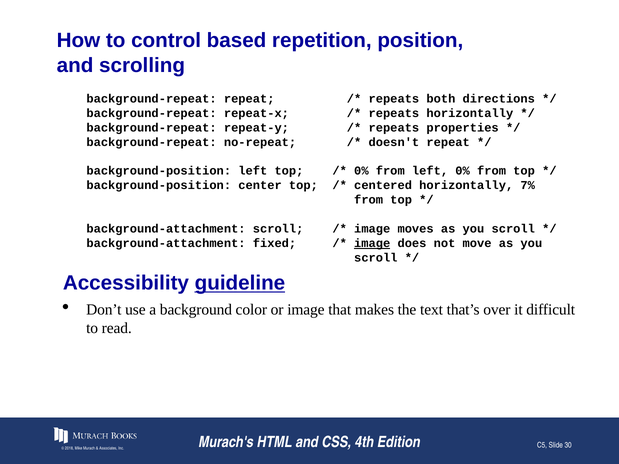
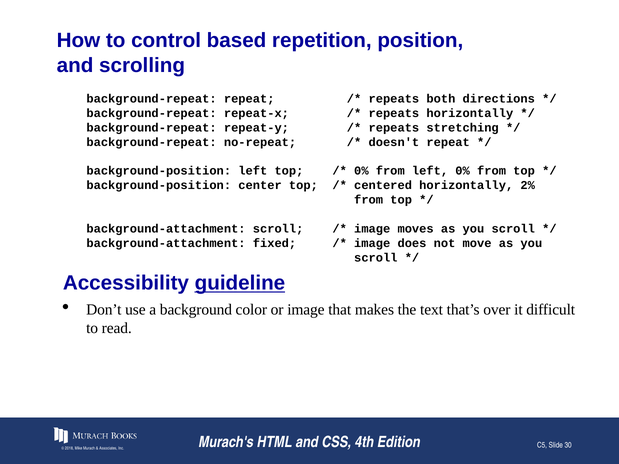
properties: properties -> stretching (463, 128)
7%: 7% -> 2% (528, 186)
image underline: present -> none (372, 243)
